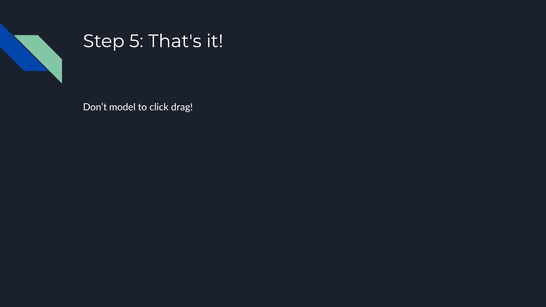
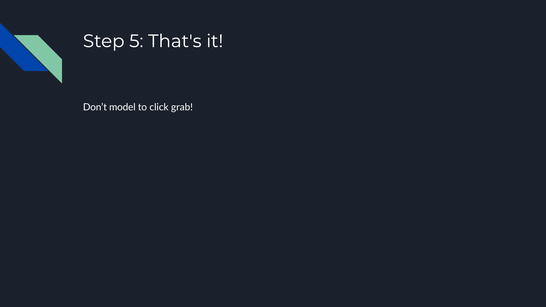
drag: drag -> grab (182, 107)
